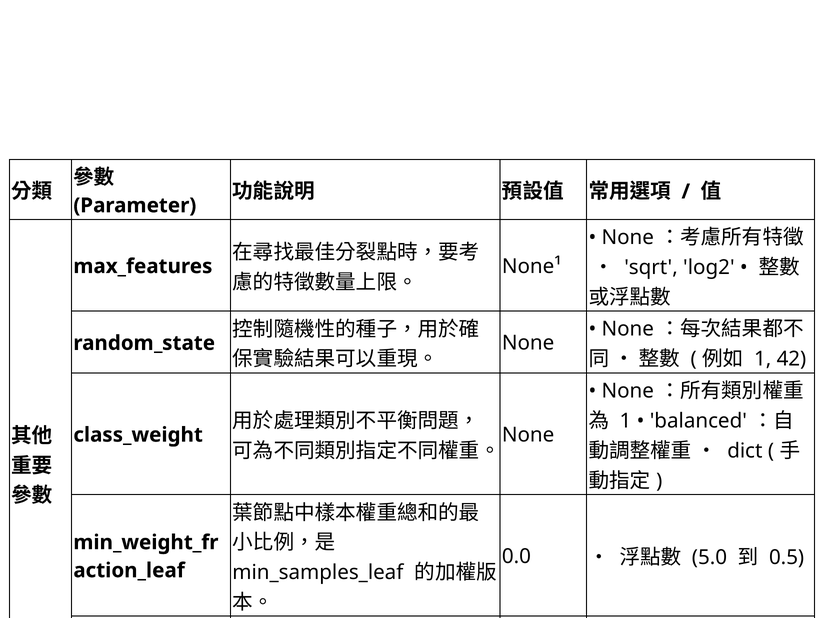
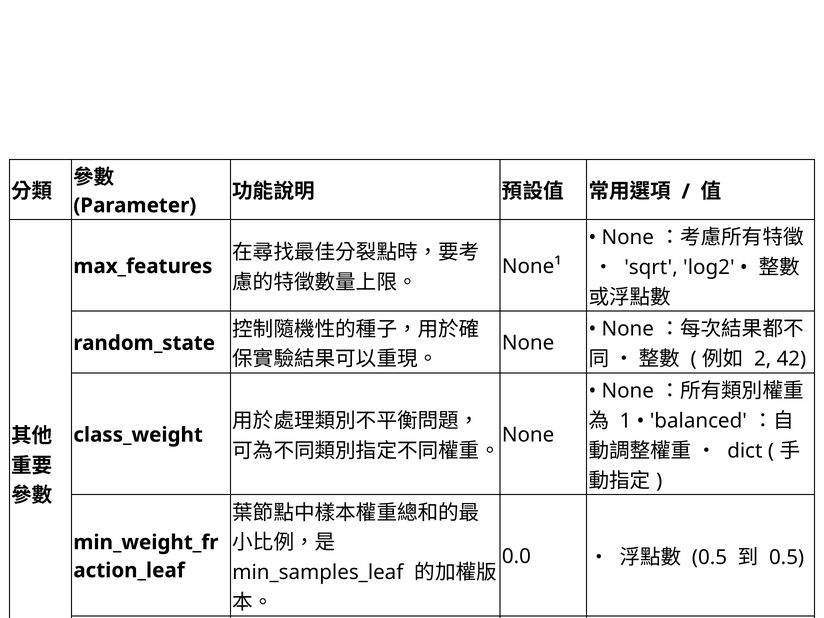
1: 1 -> 2 (763, 359)
5.0: 5.0 -> 0.5 (709, 557)
